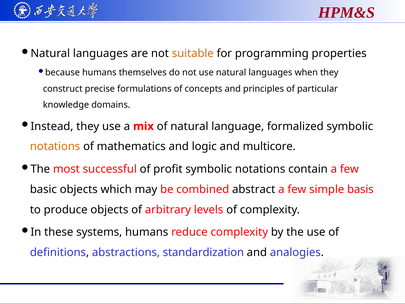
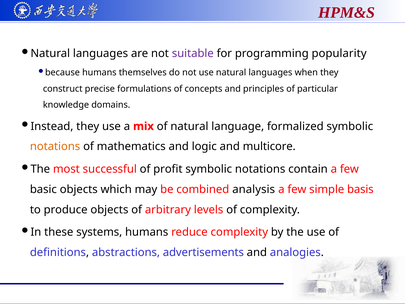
suitable colour: orange -> purple (193, 53)
properties: properties -> popularity (339, 53)
abstract: abstract -> analysis (254, 189)
standardization: standardization -> advertisements (203, 252)
